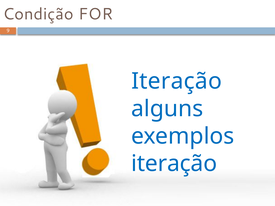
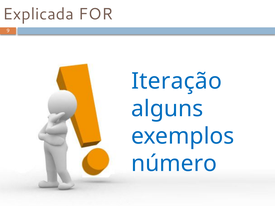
Condição: Condição -> Explicada (38, 14)
iteração: iteração -> número (174, 164)
